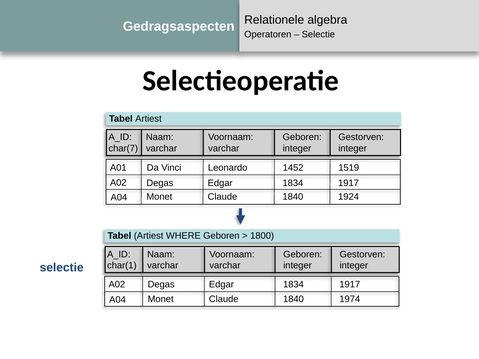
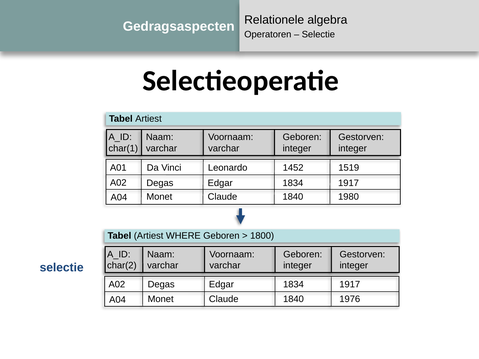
char(7: char(7 -> char(1 (123, 148)
1924: 1924 -> 1980 (349, 197)
char(1: char(1 -> char(2 (122, 266)
1974: 1974 -> 1976 (350, 299)
